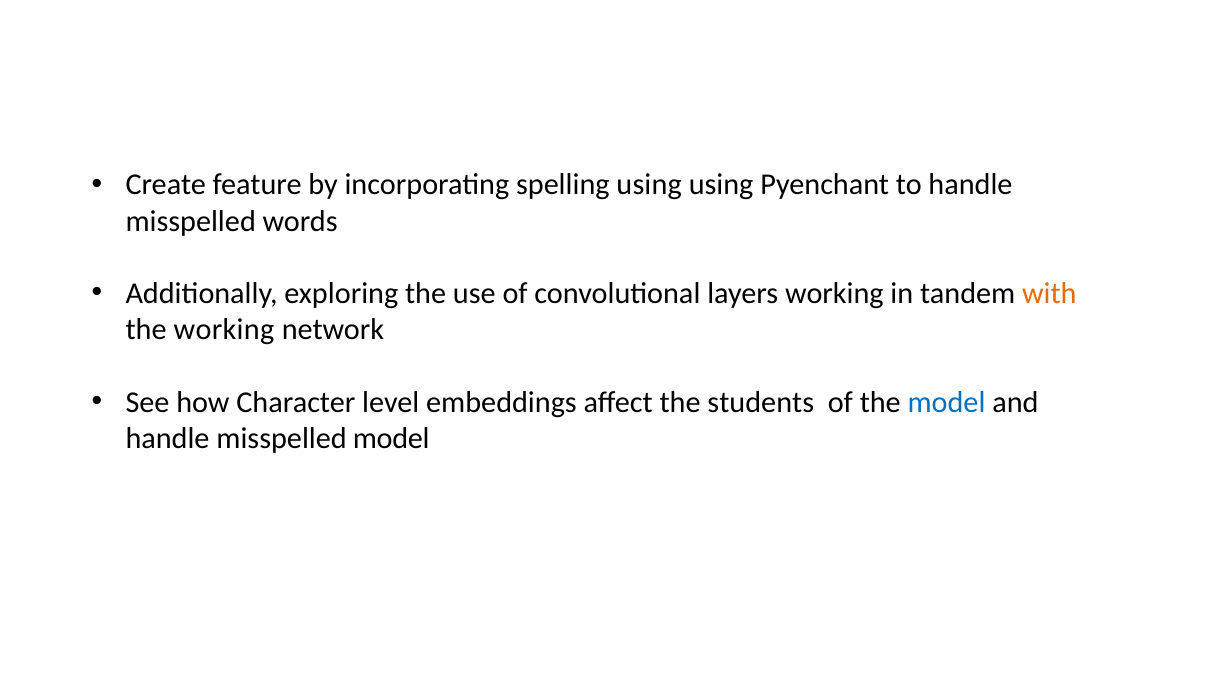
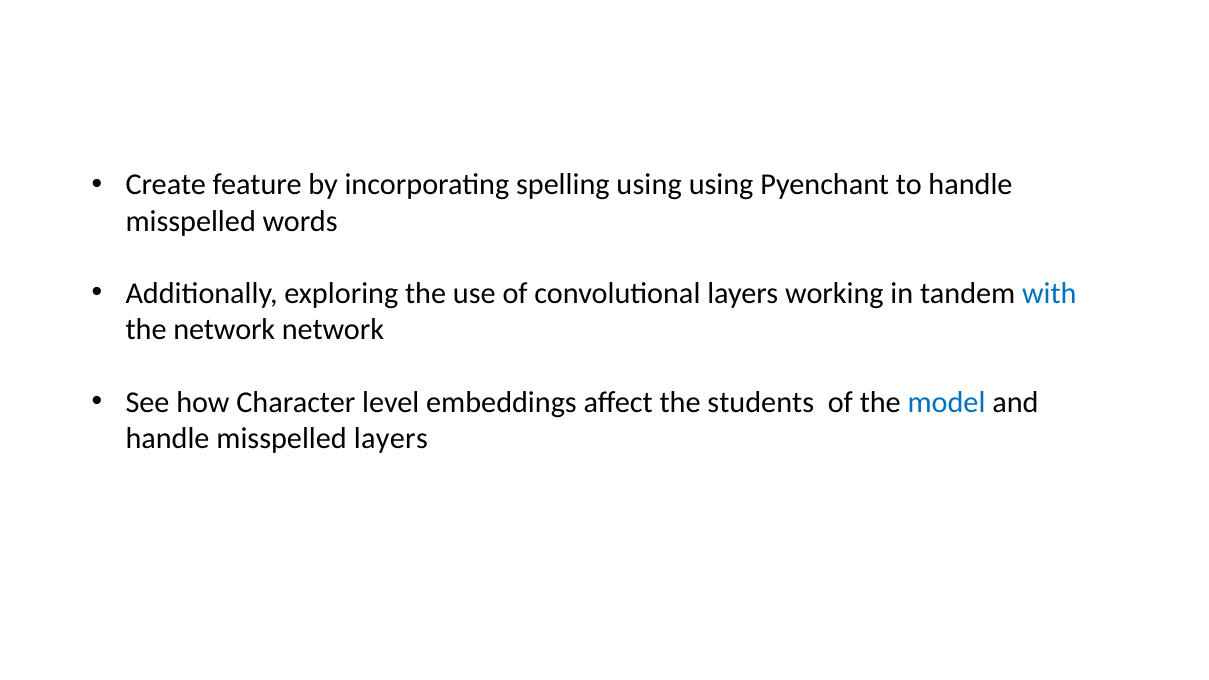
with colour: orange -> blue (1049, 294)
the working: working -> network (224, 330)
misspelled model: model -> layers (391, 439)
